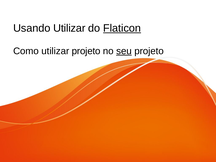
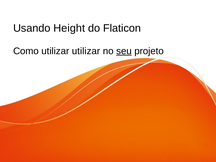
Usando Utilizar: Utilizar -> Height (69, 28)
Flaticon underline: present -> none (122, 28)
utilizar projeto: projeto -> utilizar (86, 51)
